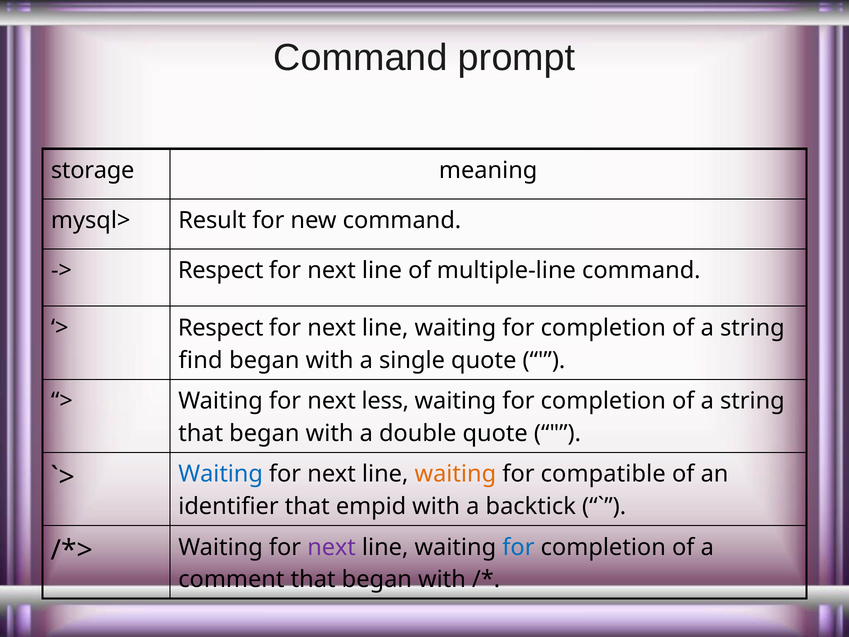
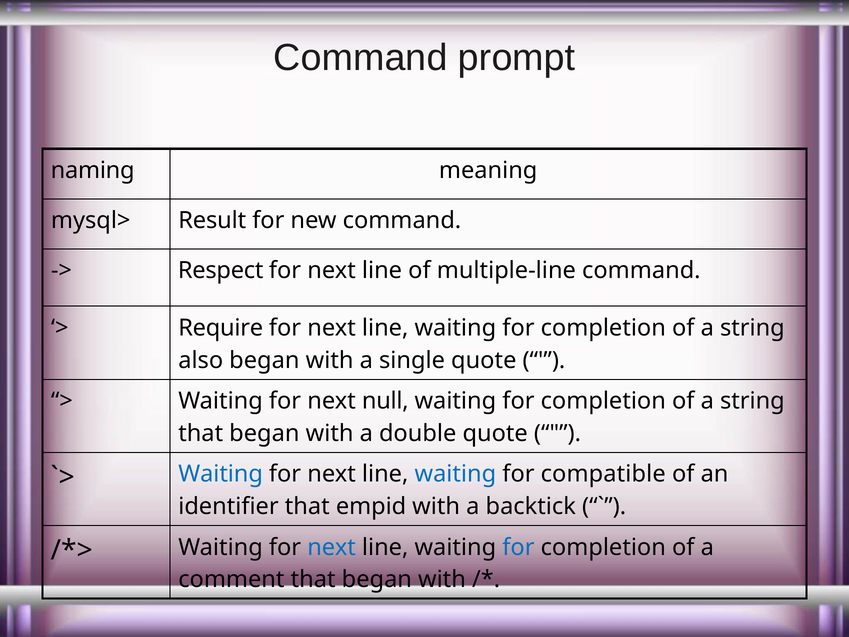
storage: storage -> naming (93, 170)
Respect: Respect -> Require (221, 328)
find: find -> also (201, 360)
less: less -> null (385, 401)
waiting colour: orange -> blue (455, 474)
next colour: purple -> blue (332, 547)
